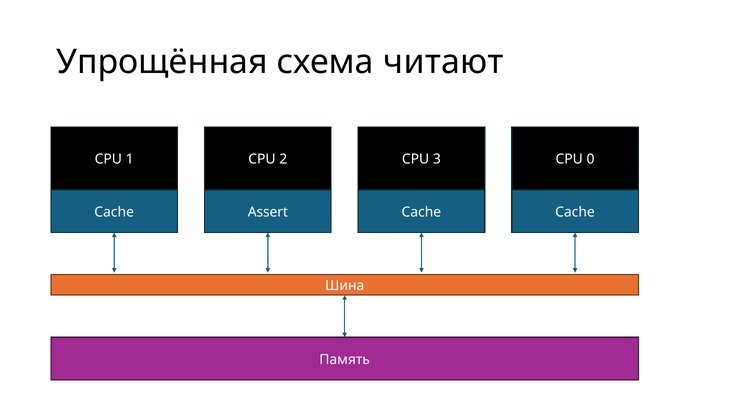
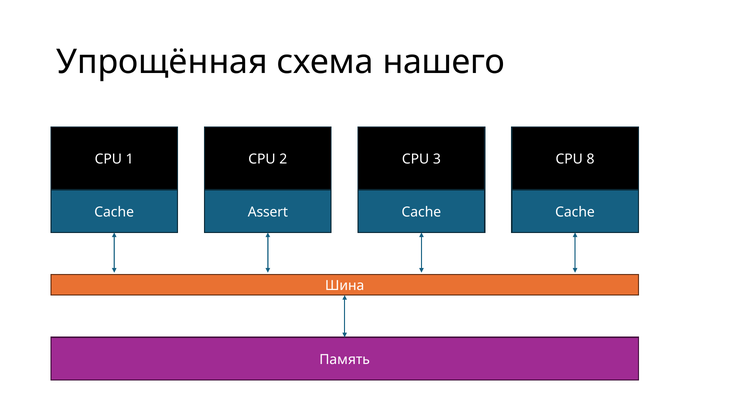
читают: читают -> нашего (444, 62)
0: 0 -> 8 (590, 159)
